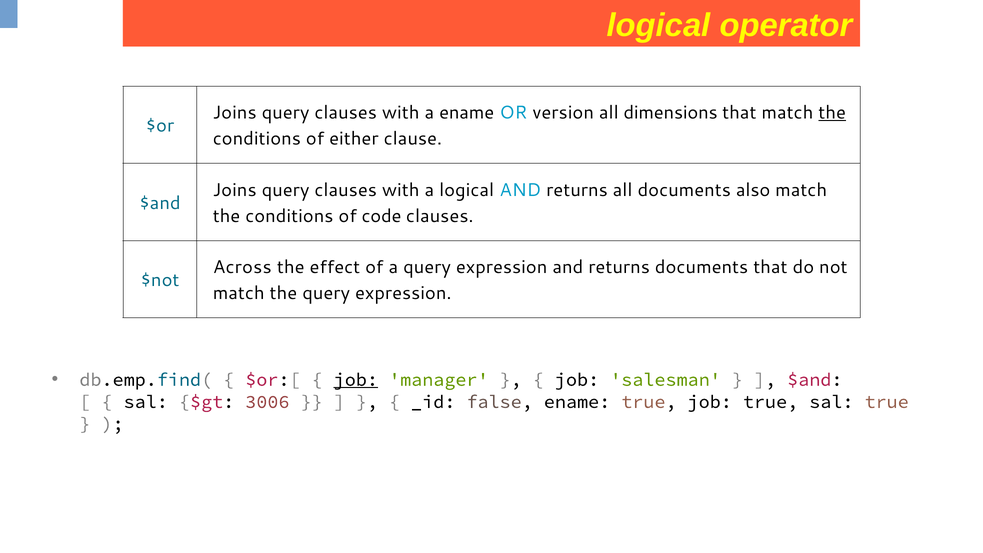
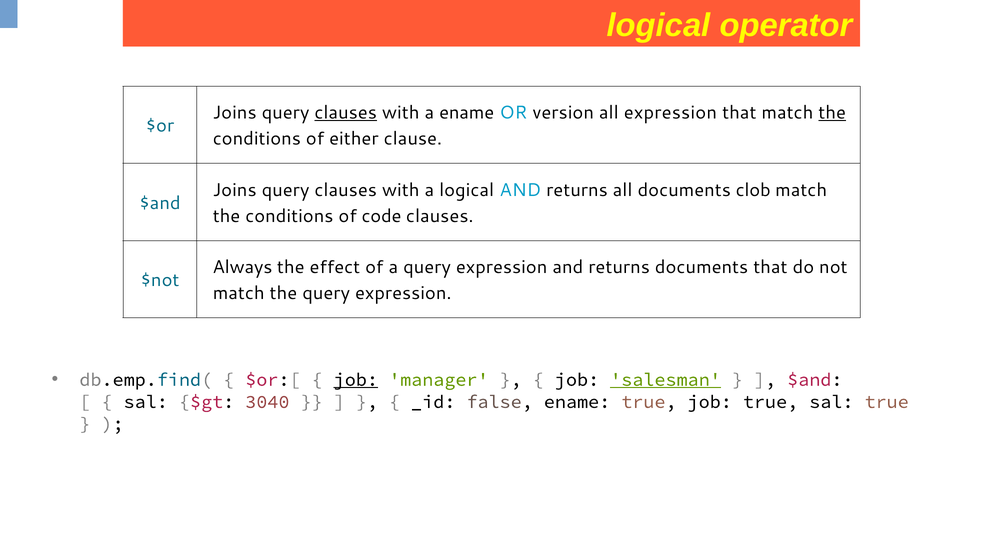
clauses underline: none -> present (346, 113)
all dimensions: dimensions -> expression (670, 113)
also: also -> clob (753, 190)
Across: Across -> Always (242, 267)
salesman underline: none -> present (665, 380)
3006: 3006 -> 3040 (267, 402)
